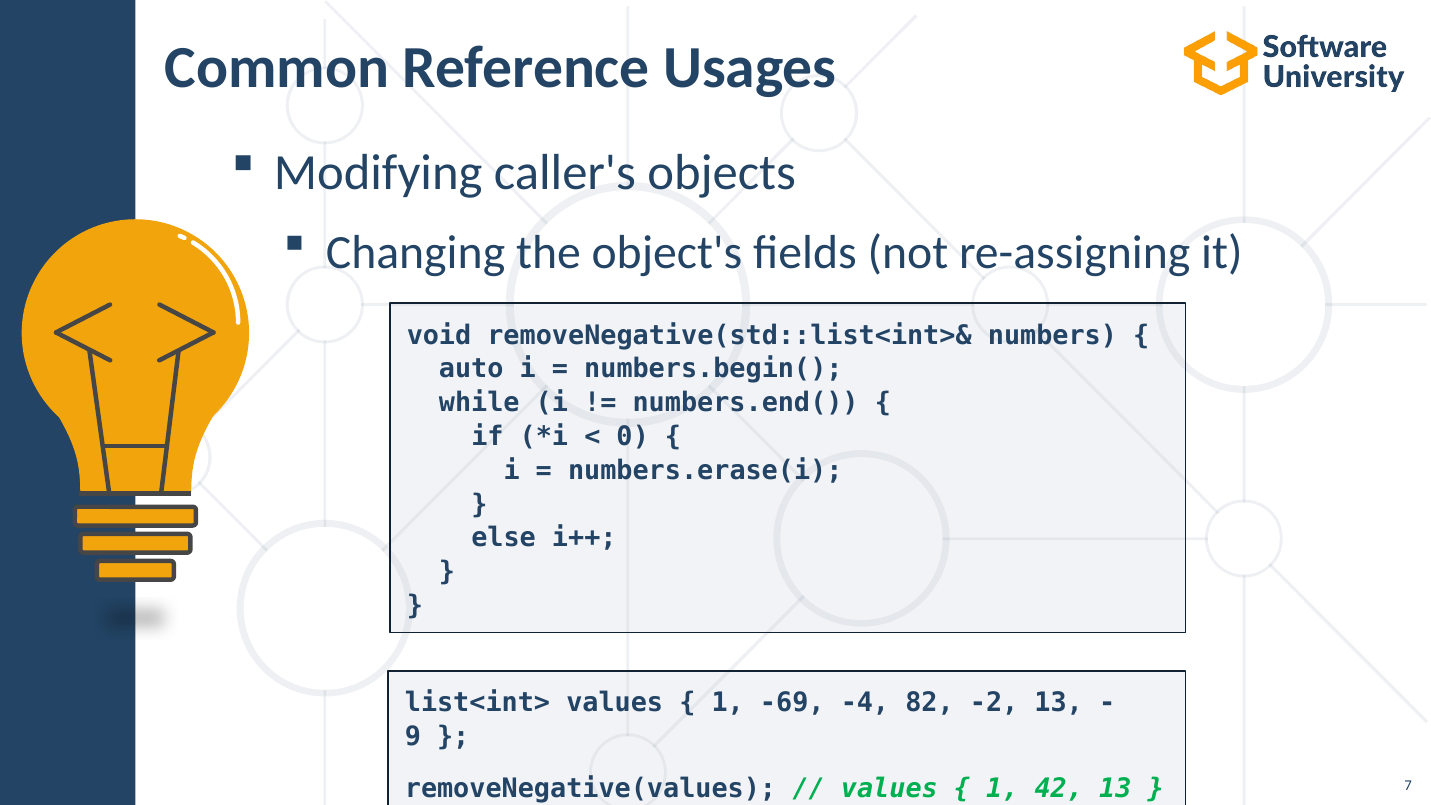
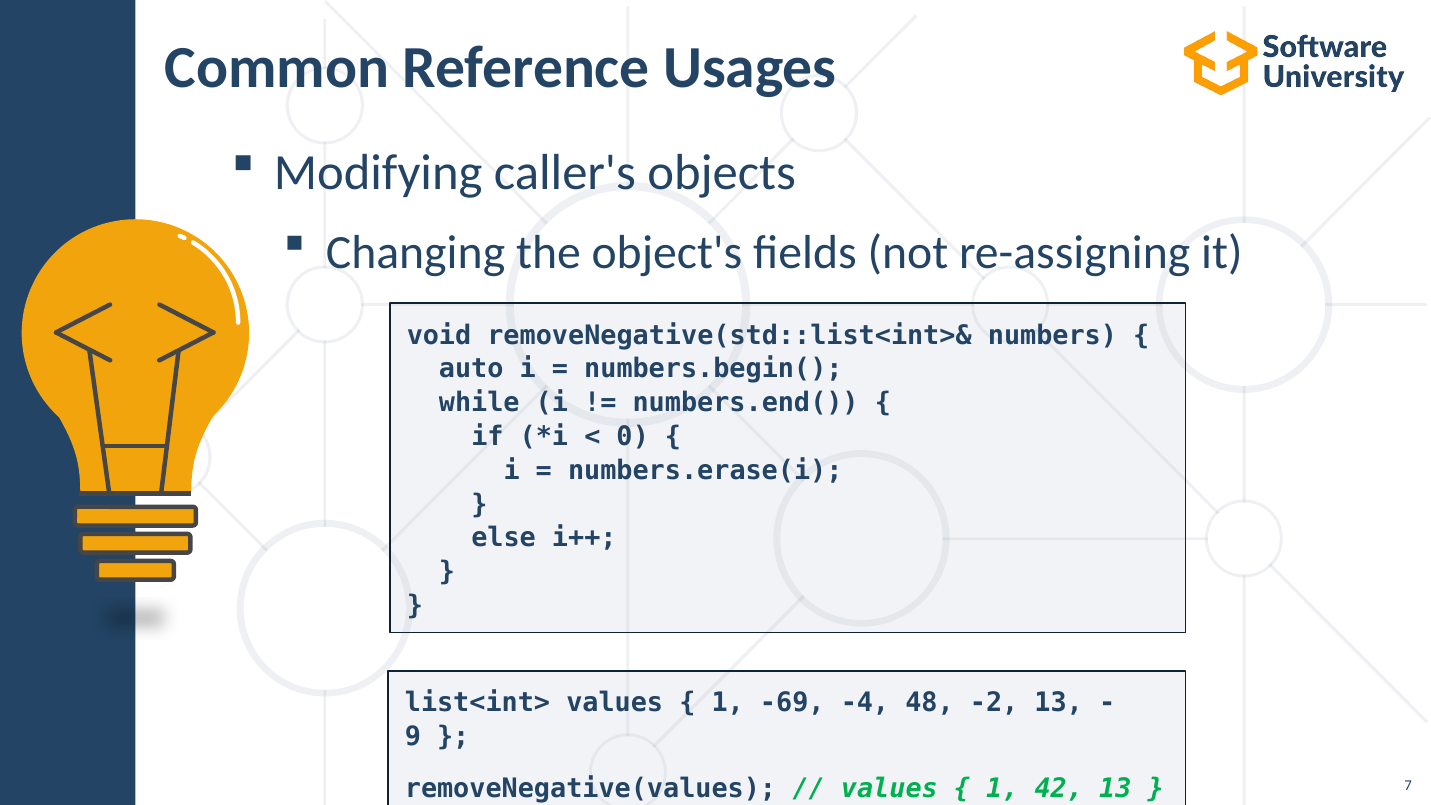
82: 82 -> 48 (930, 703)
